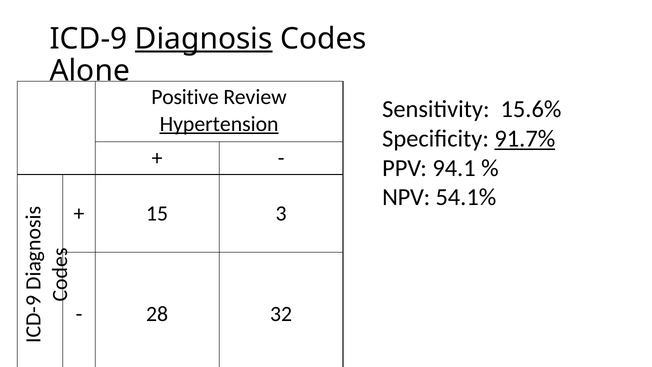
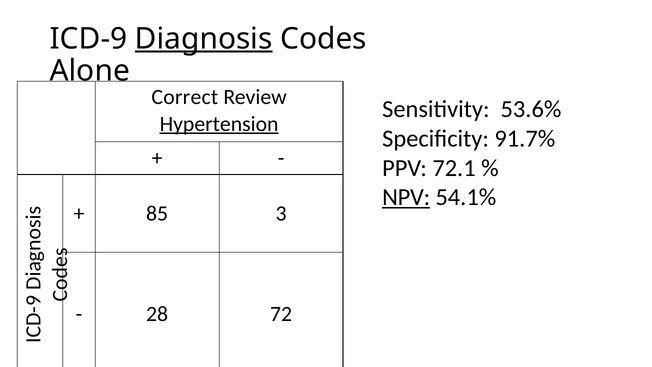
Positive: Positive -> Correct (185, 97)
15.6%: 15.6% -> 53.6% (531, 109)
91.7% underline: present -> none (525, 139)
94.1: 94.1 -> 72.1 (454, 168)
NPV underline: none -> present (406, 197)
15: 15 -> 85 (157, 213)
32: 32 -> 72 (281, 314)
